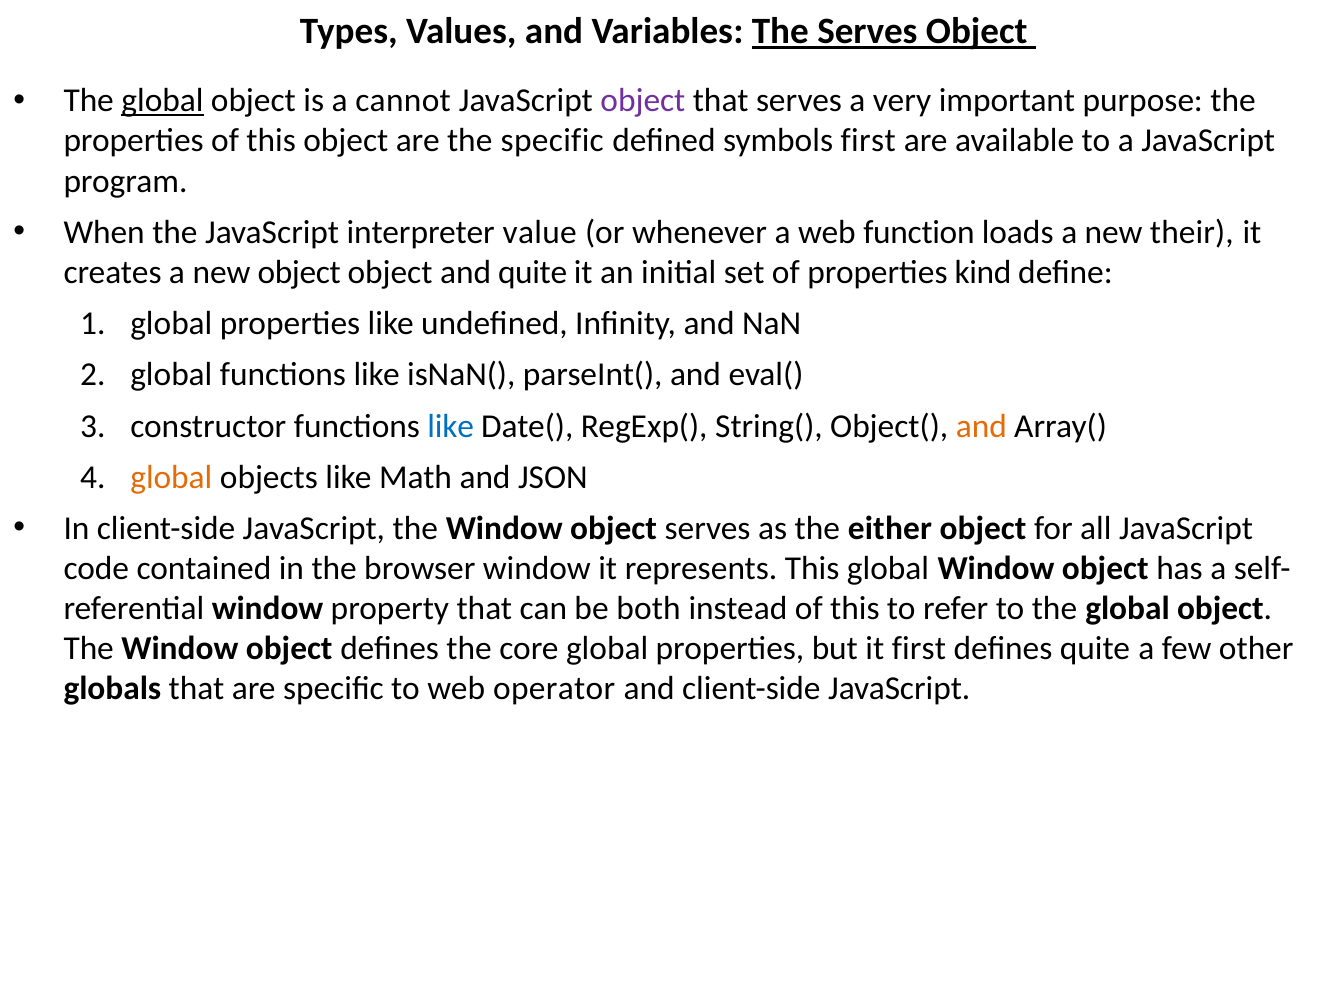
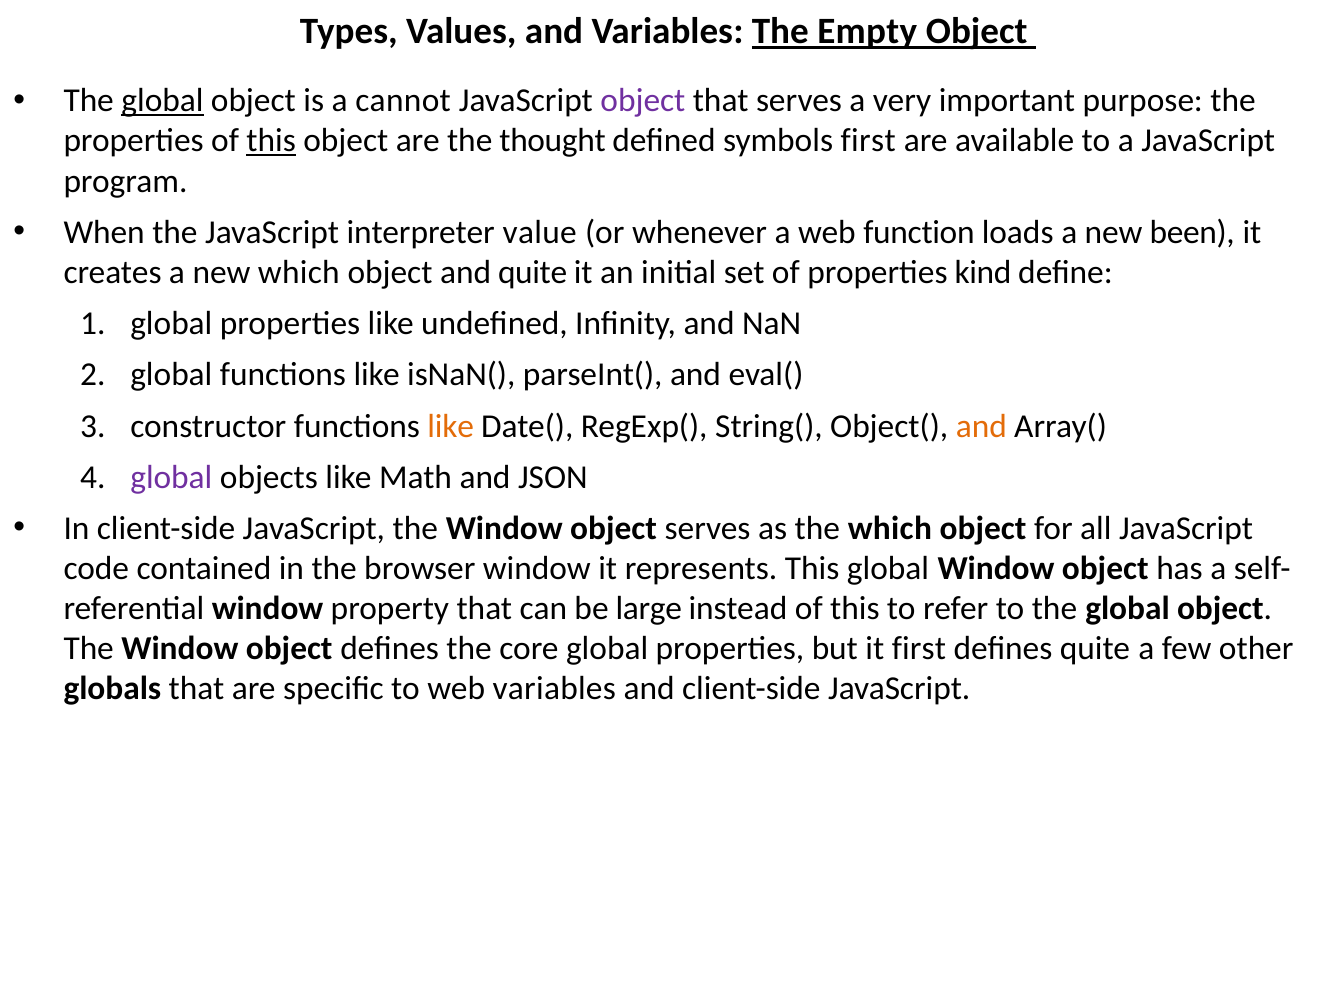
The Serves: Serves -> Empty (867, 31)
this underline: none -> present (271, 141)
the specific: specific -> thought (553, 141)
their: their -> been (1192, 232)
new object: object -> which (299, 272)
like colour: blue -> orange (451, 426)
global colour: orange -> purple (171, 477)
the either: either -> which (890, 528)
both: both -> large (649, 609)
web operator: operator -> variables (554, 689)
